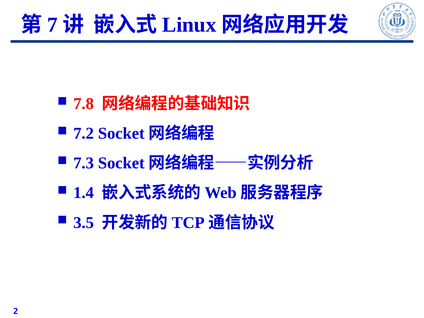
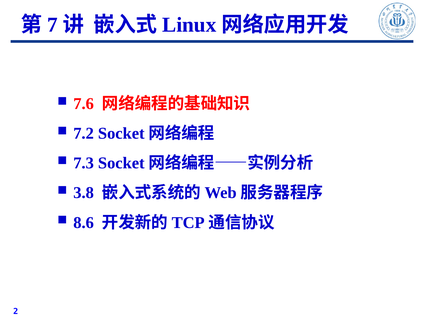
7.8: 7.8 -> 7.6 (84, 104)
1.4: 1.4 -> 3.8 (84, 193)
3.5: 3.5 -> 8.6 (84, 223)
